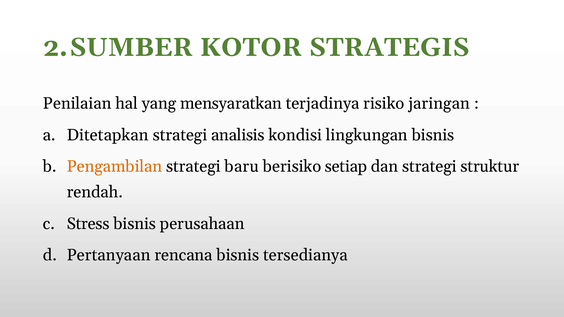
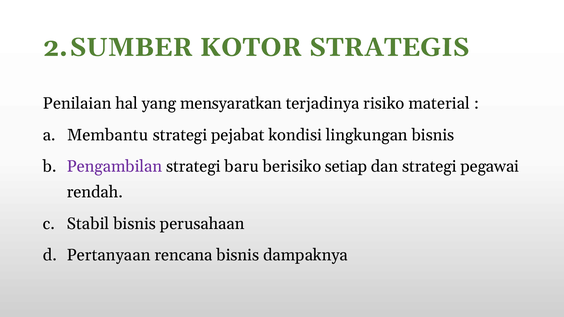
jaringan: jaringan -> material (439, 104)
Ditetapkan: Ditetapkan -> Membantu (108, 135)
analisis: analisis -> pejabat (238, 135)
Pengambilan colour: orange -> purple (115, 167)
struktur: struktur -> pegawai (490, 167)
Stress: Stress -> Stabil (88, 224)
tersedianya: tersedianya -> dampaknya (305, 255)
